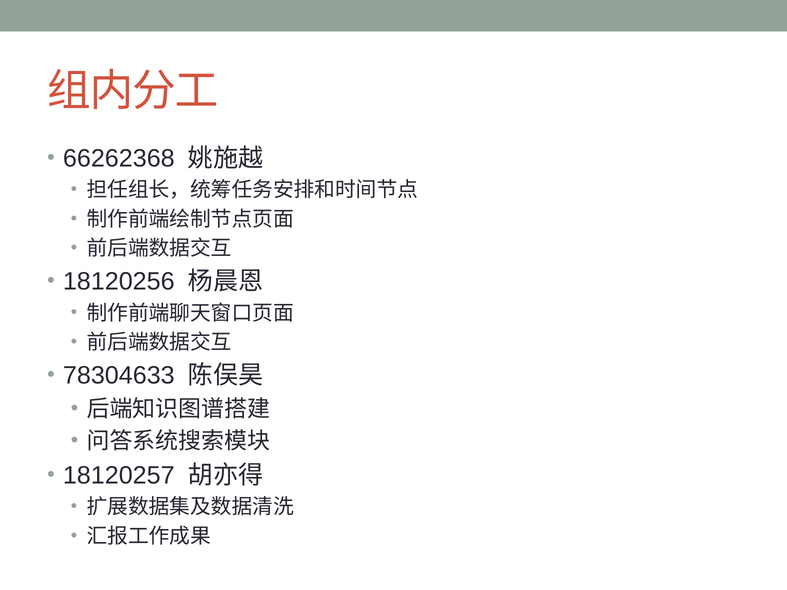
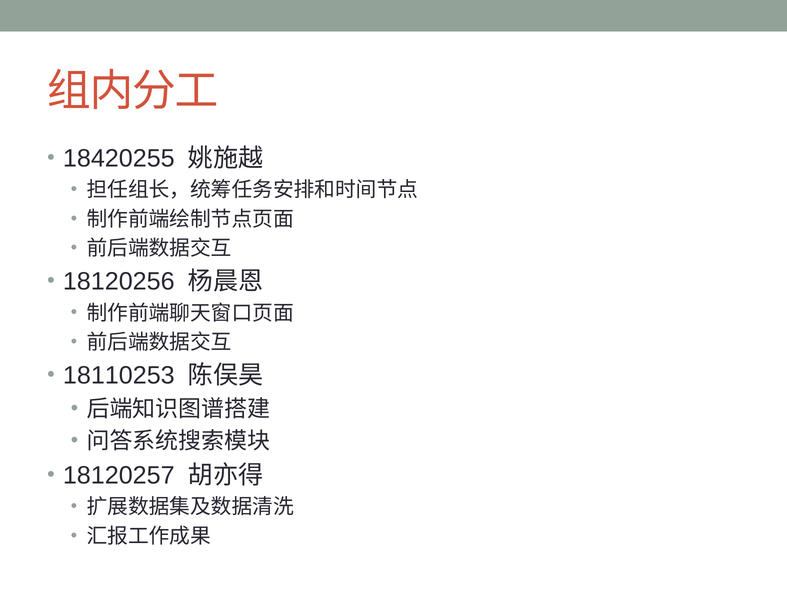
66262368: 66262368 -> 18420255 (119, 158)
78304633: 78304633 -> 18110253 (119, 376)
